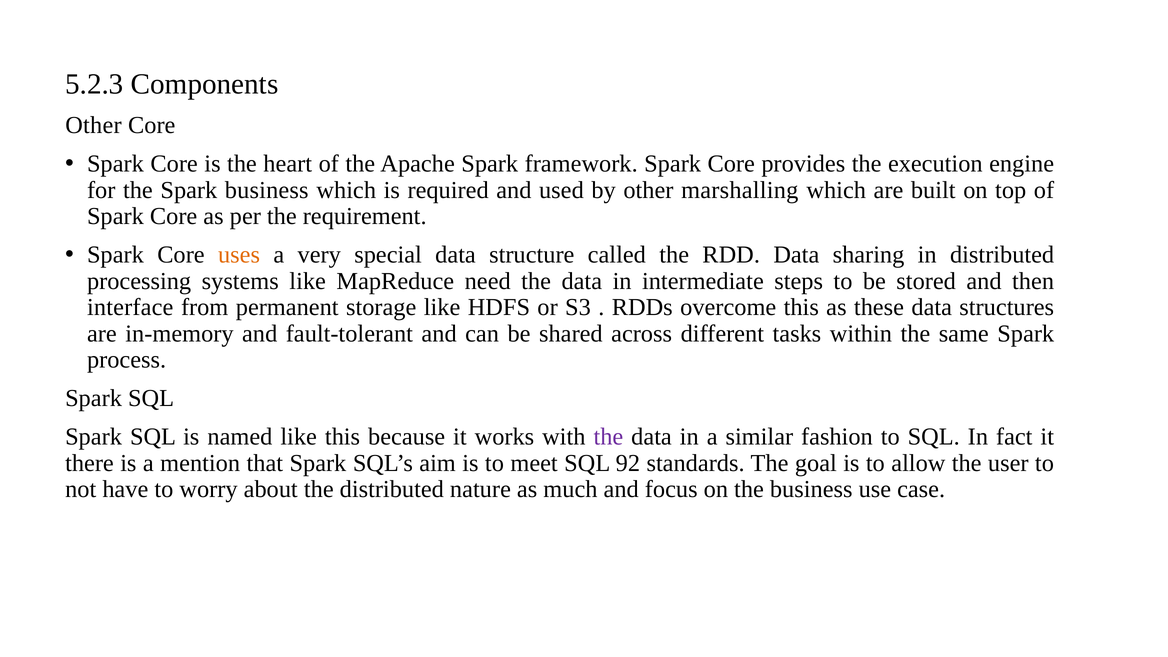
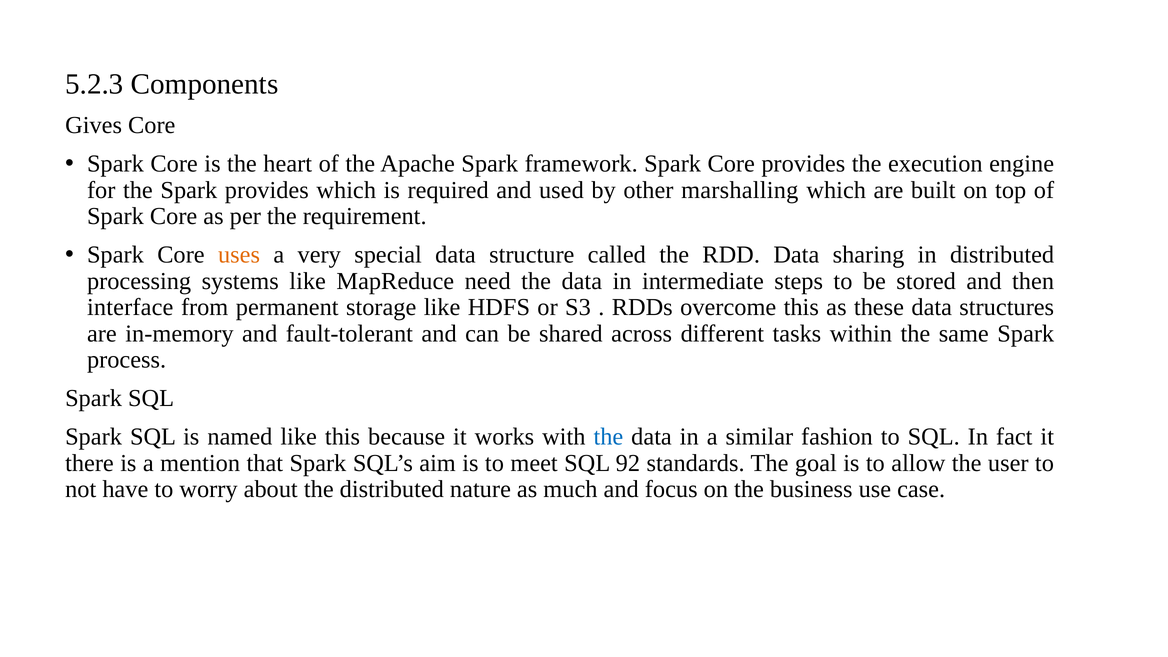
Other: Other -> Gives (94, 125)
Spark business: business -> provides (267, 190)
the colour: purple -> blue (608, 437)
